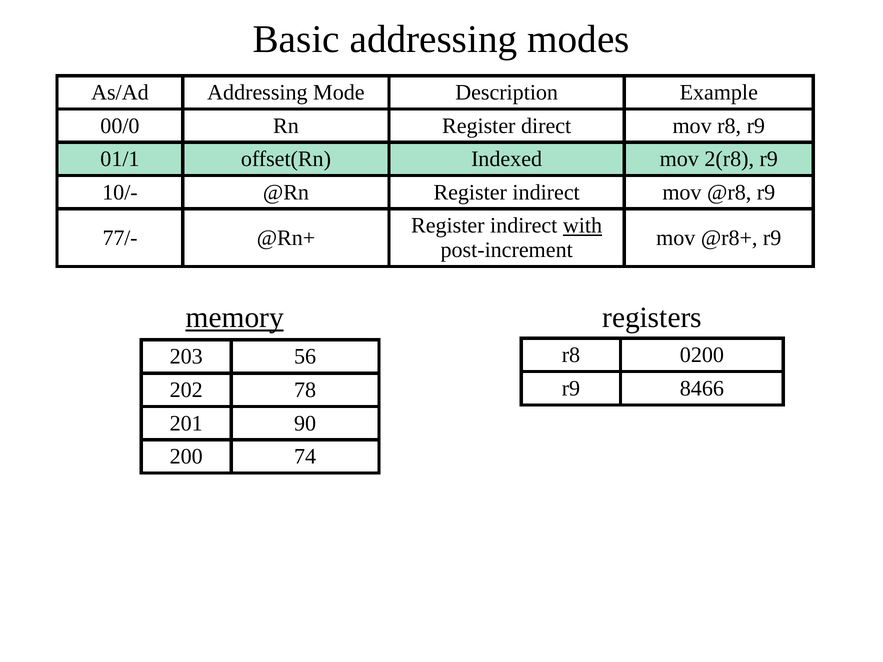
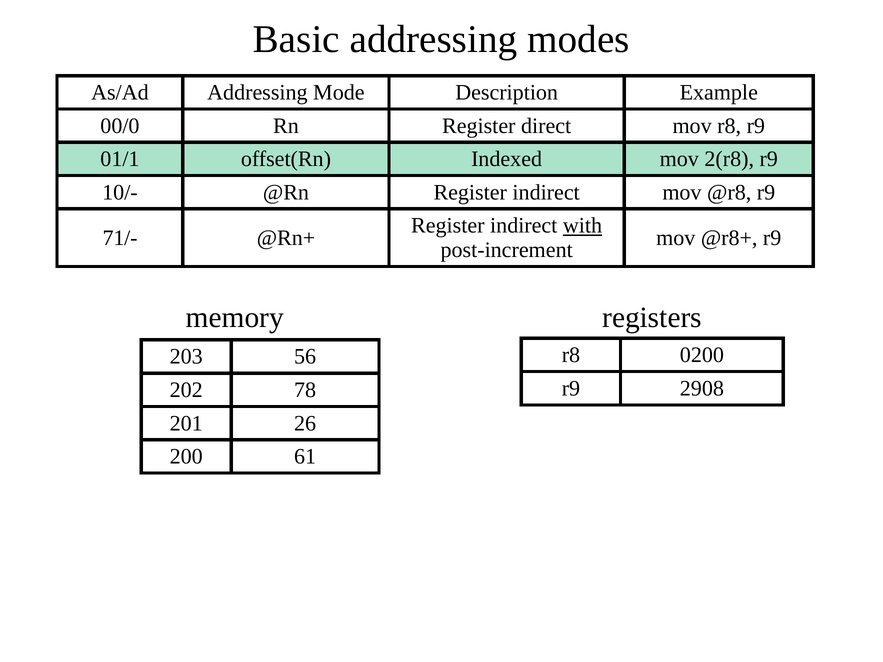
77/-: 77/- -> 71/- (120, 238)
memory underline: present -> none (235, 318)
8466: 8466 -> 2908 (702, 389)
90: 90 -> 26 (305, 423)
74: 74 -> 61 (305, 457)
